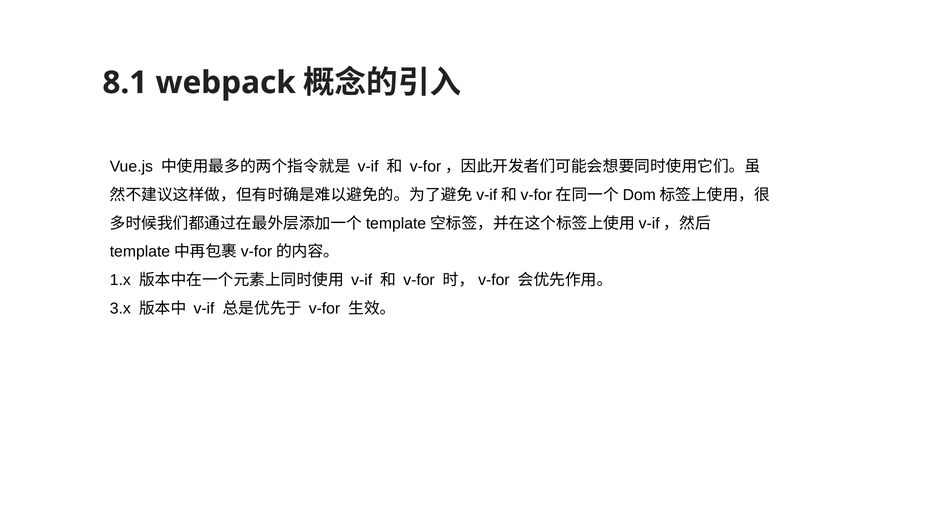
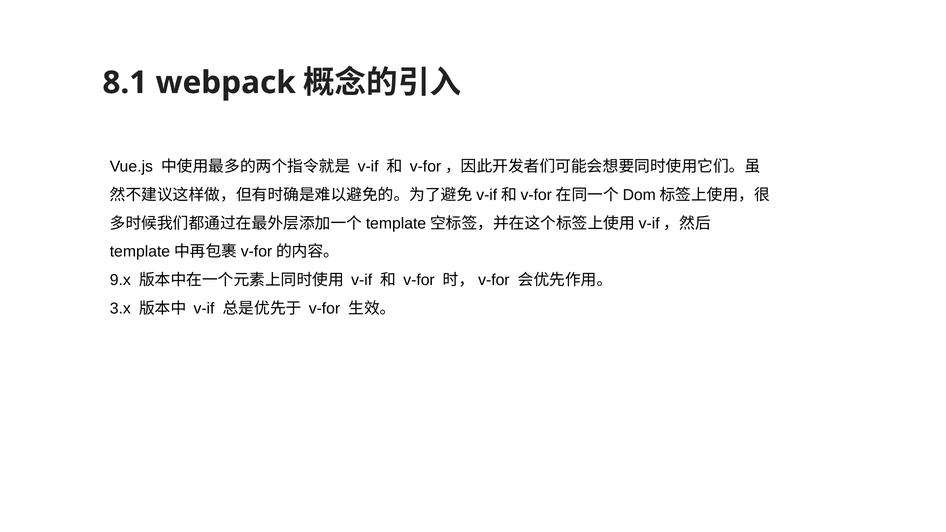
1.x: 1.x -> 9.x (120, 280)
